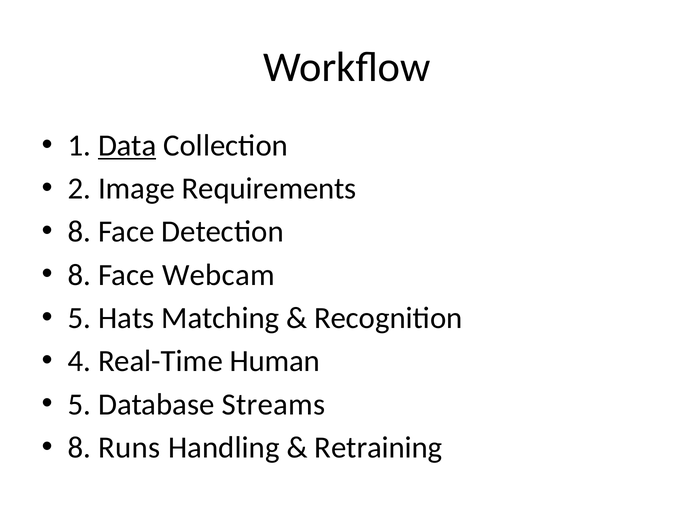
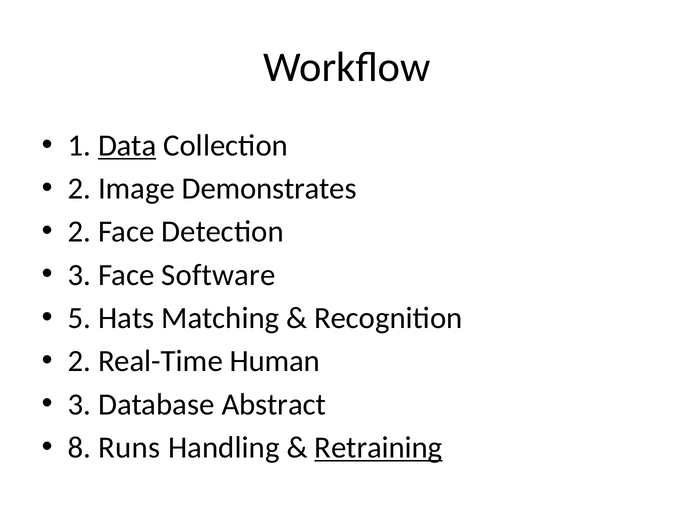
Requirements: Requirements -> Demonstrates (269, 189)
8: 8 -> 2 (79, 232)
8: 8 -> 3 (79, 275)
Webcam: Webcam -> Software (219, 275)
4: 4 -> 2 (79, 362)
5: 5 -> 3 (79, 405)
Streams: Streams -> Abstract (274, 405)
Retraining underline: none -> present (378, 448)
